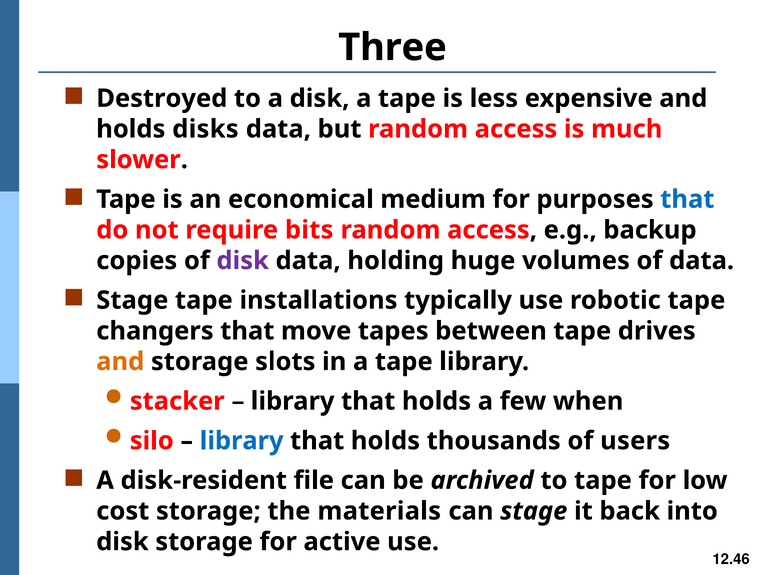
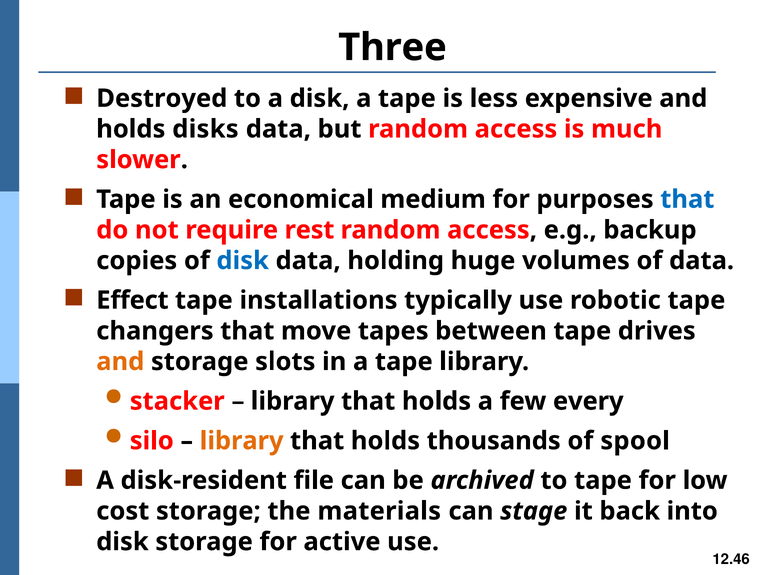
bits: bits -> rest (309, 230)
disk colour: purple -> blue (243, 261)
Stage: Stage -> Effect (132, 300)
when: when -> every (588, 401)
library colour: blue -> orange (242, 441)
users: users -> spool (635, 441)
